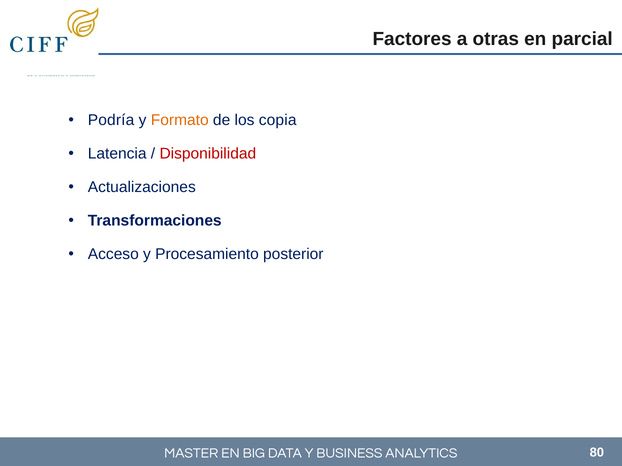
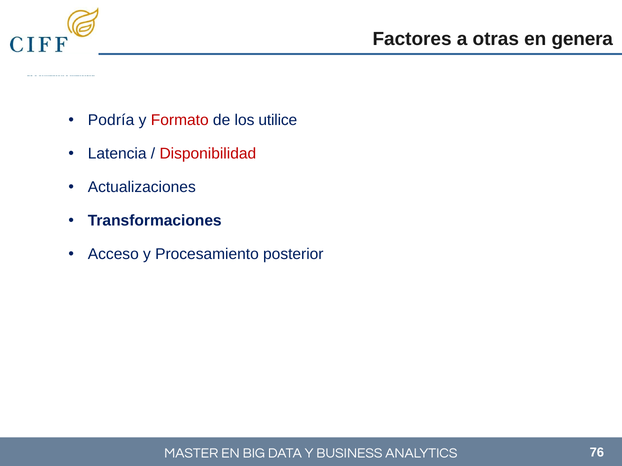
parcial: parcial -> genera (582, 39)
Formato colour: orange -> red (180, 120)
copia: copia -> utilice (278, 120)
80: 80 -> 76 (597, 453)
